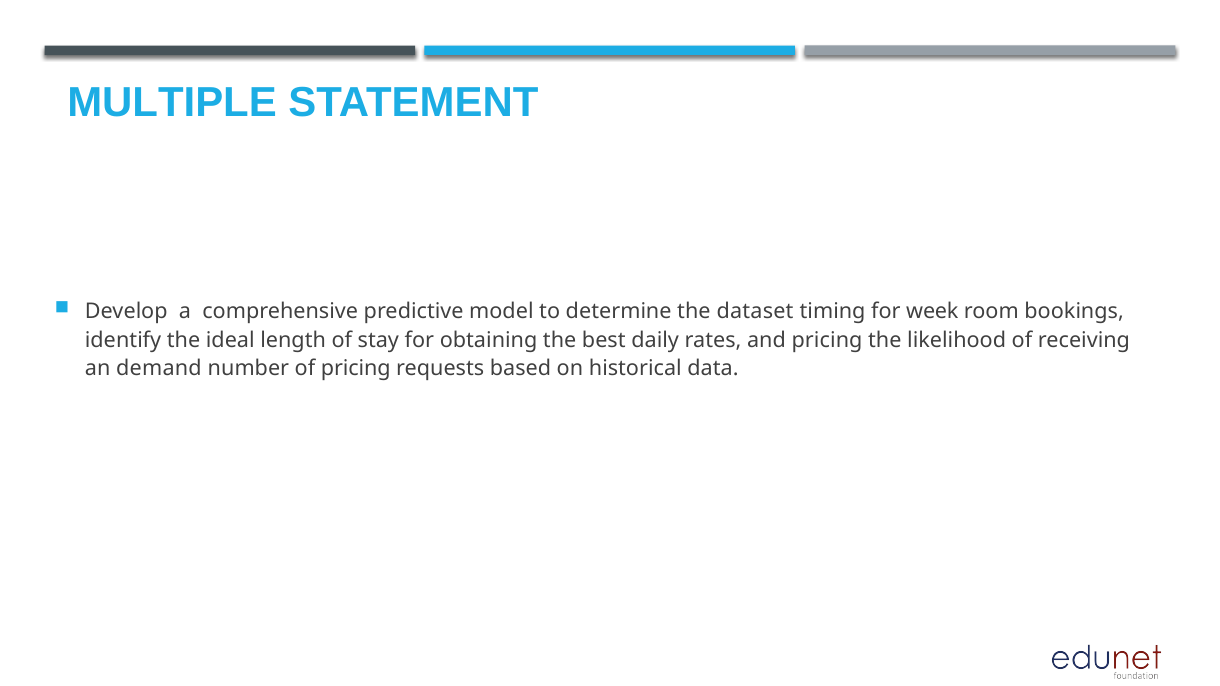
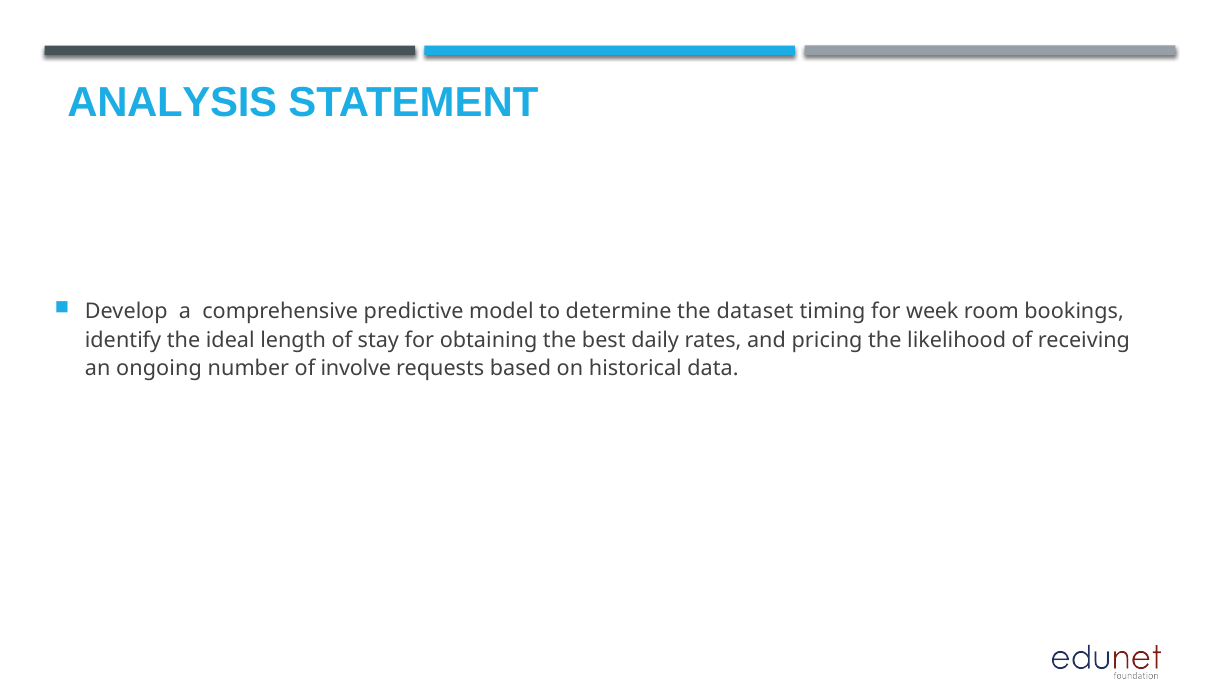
MULTIPLE: MULTIPLE -> ANALYSIS (172, 103)
demand: demand -> ongoing (159, 369)
of pricing: pricing -> involve (356, 369)
